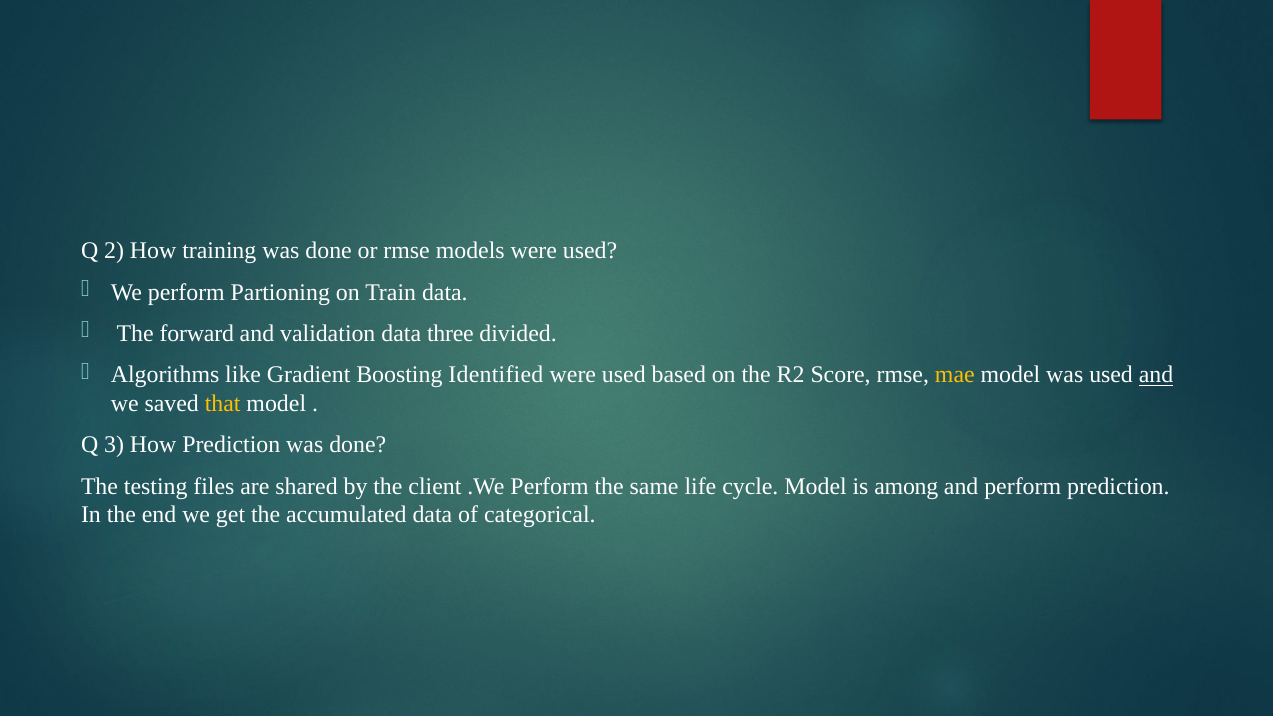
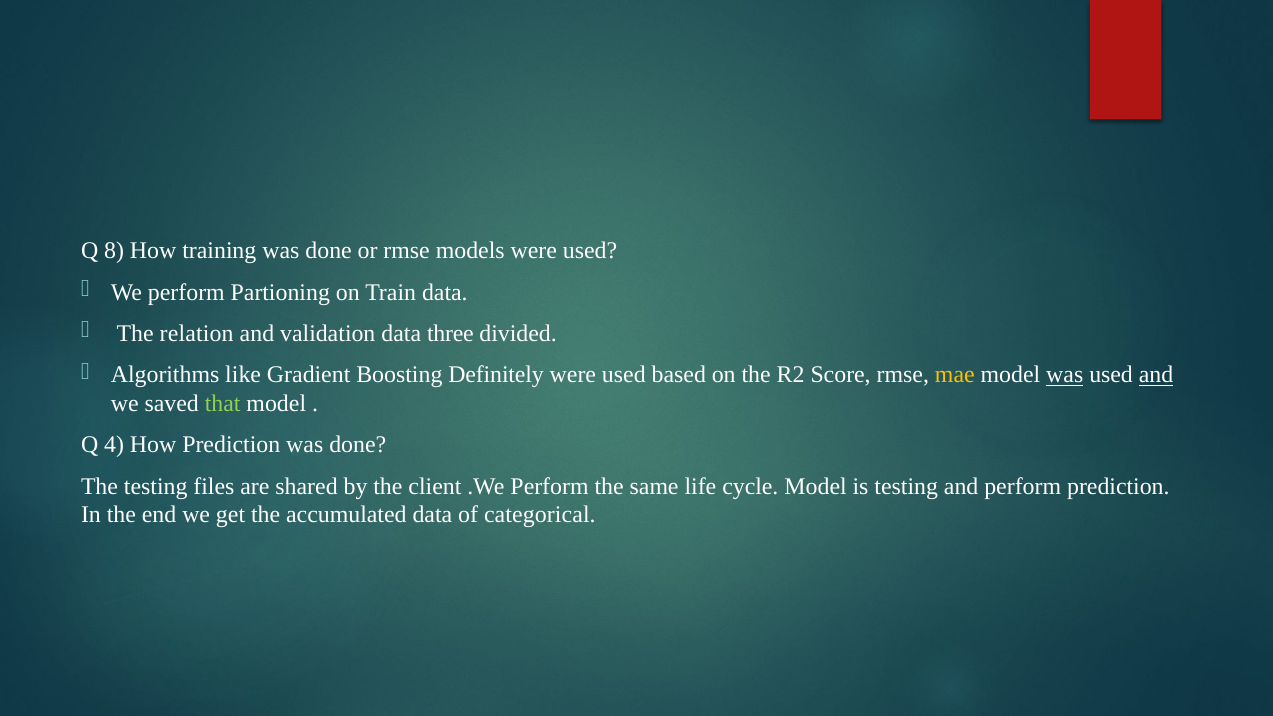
2: 2 -> 8 (114, 251)
forward: forward -> relation (197, 334)
Identified: Identified -> Definitely (496, 375)
was underline: none -> present (1065, 375)
that colour: yellow -> light green (223, 404)
3: 3 -> 4 (114, 445)
is among: among -> testing (906, 486)
